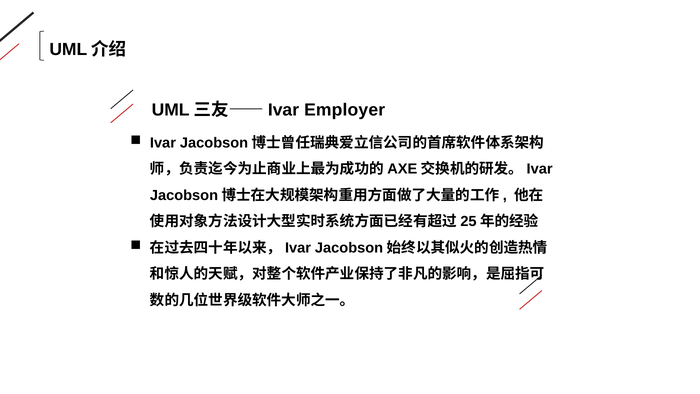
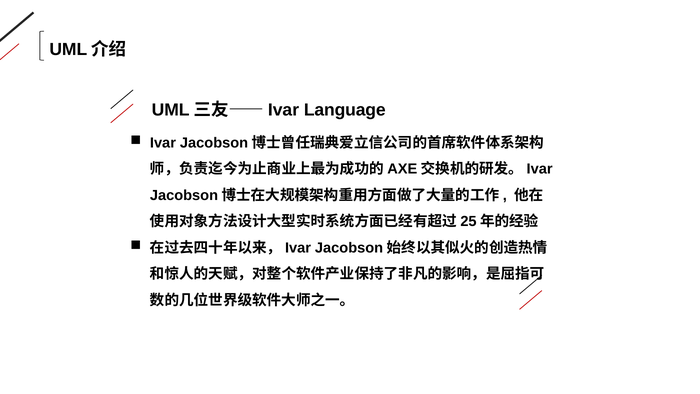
Employer: Employer -> Language (345, 110)
